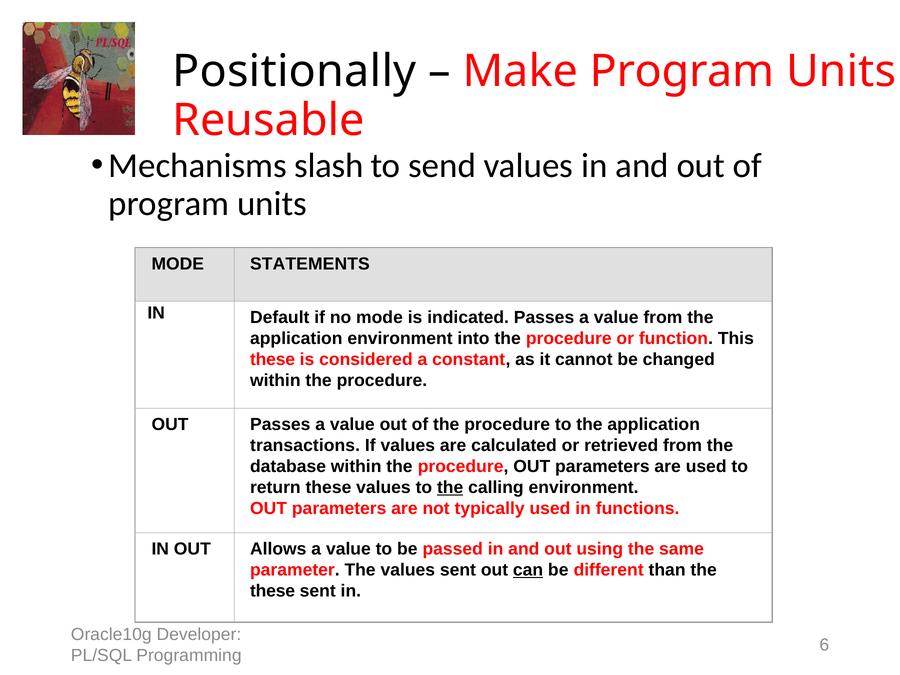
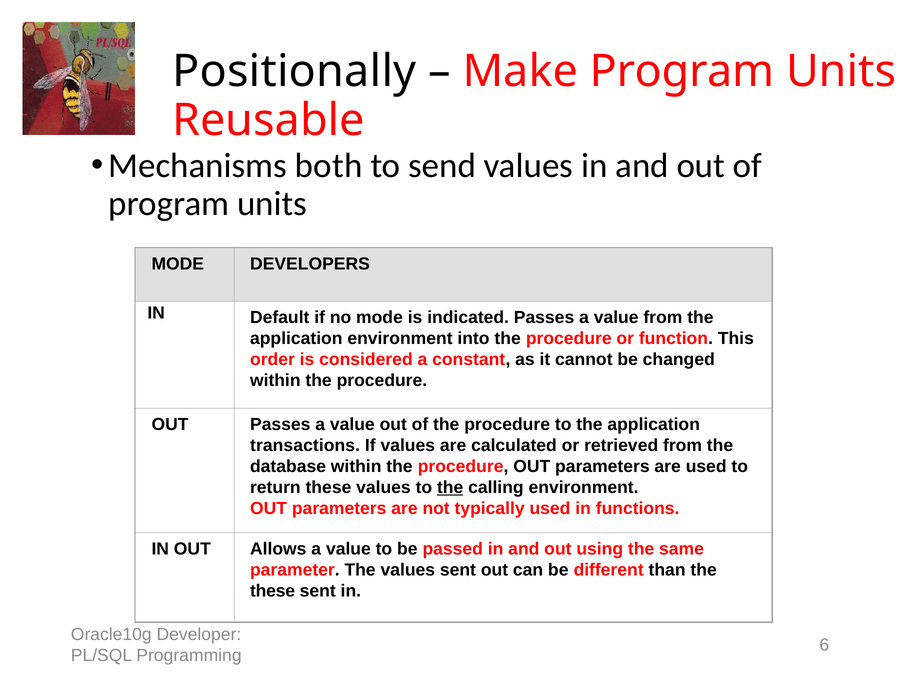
slash: slash -> both (329, 166)
STATEMENTS: STATEMENTS -> DEVELOPERS (310, 264)
these: these -> order (272, 360)
can underline: present -> none (528, 570)
